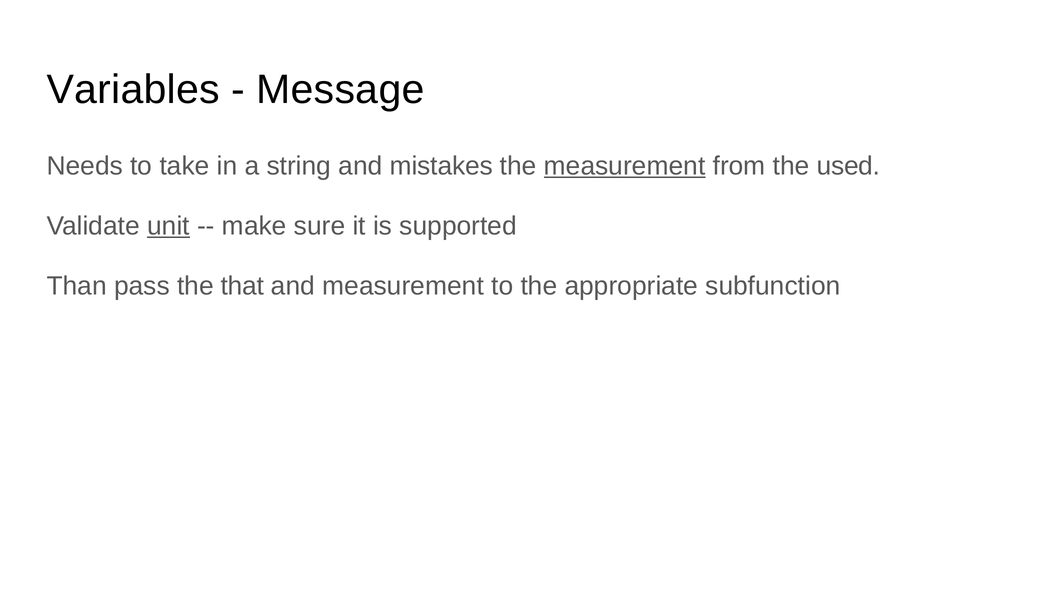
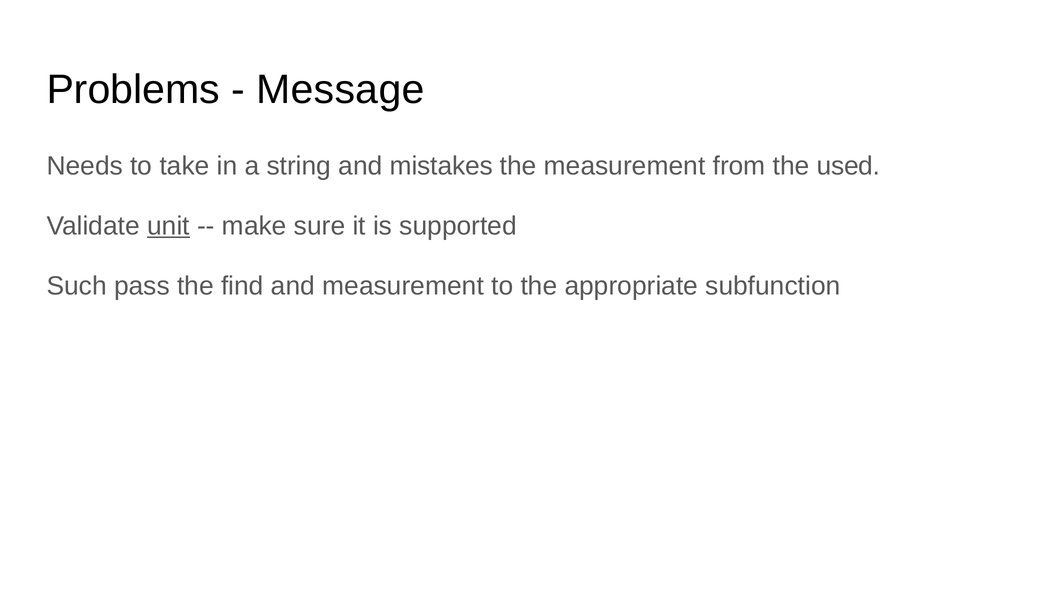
Variables: Variables -> Problems (133, 90)
measurement underline: present -> none (625, 166)
Than: Than -> Such (77, 286)
that: that -> find (242, 286)
